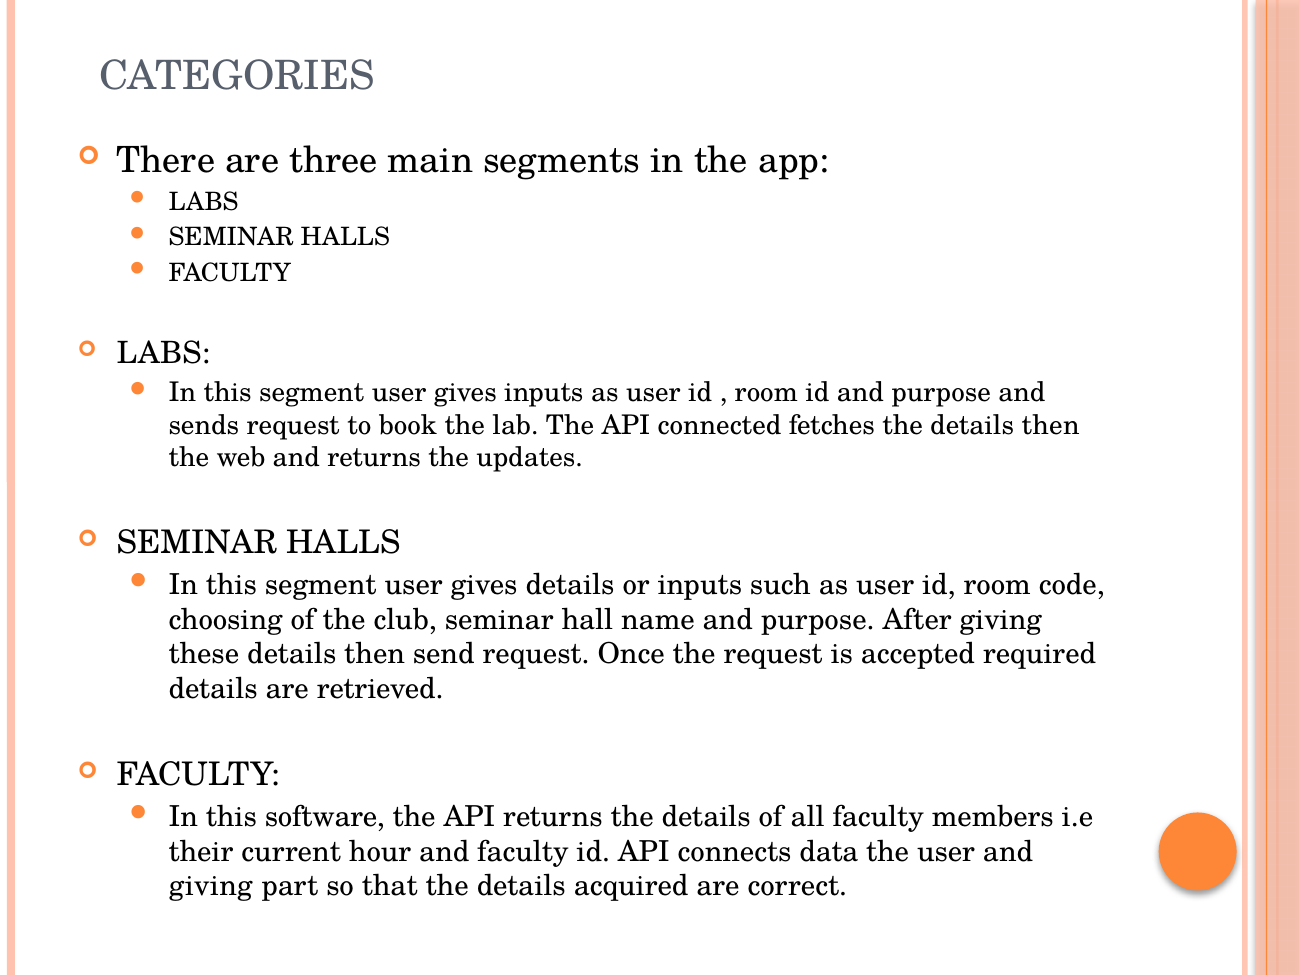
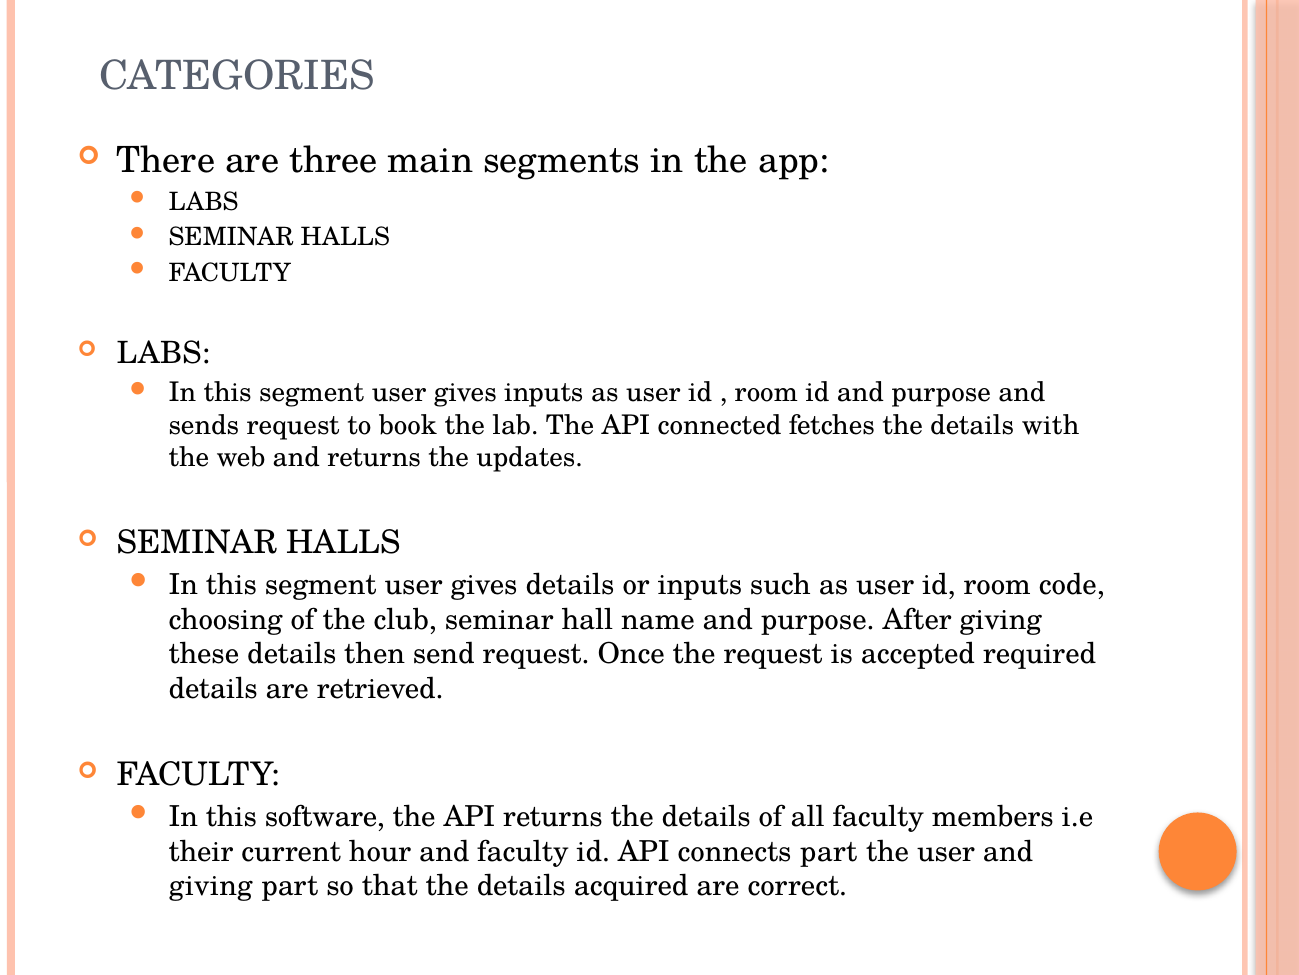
the details then: then -> with (1051, 425)
connects data: data -> part (829, 851)
